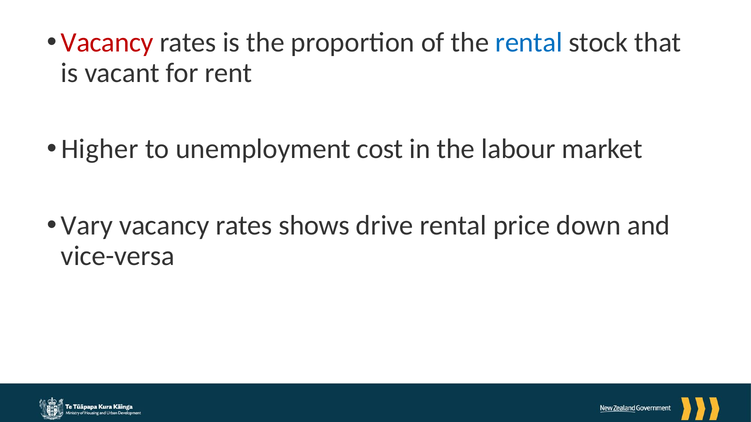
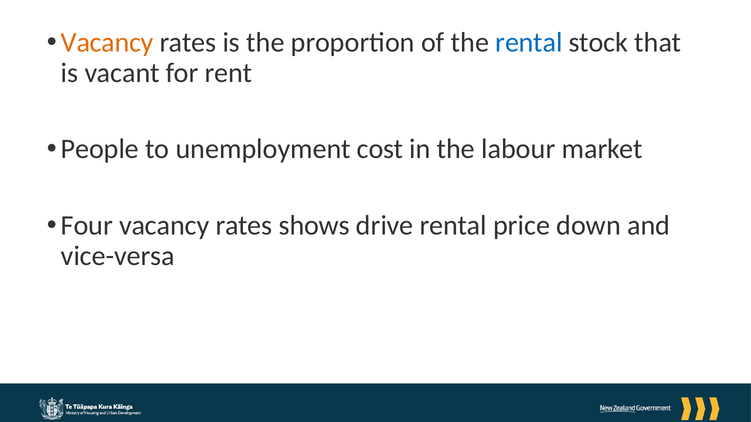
Vacancy colour: red -> orange (107, 42)
Higher: Higher -> People (100, 149)
Vary: Vary -> Four (87, 226)
